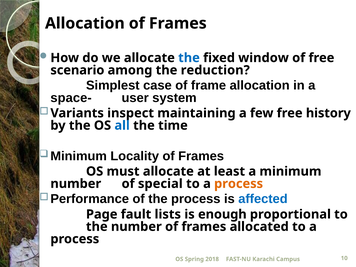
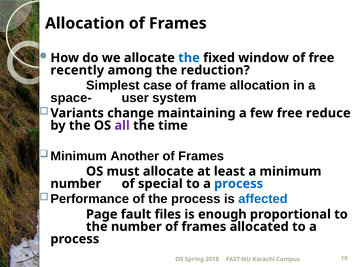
scenario: scenario -> recently (77, 70)
inspect: inspect -> change (131, 113)
history: history -> reduce (328, 113)
all colour: blue -> purple (122, 125)
Locality: Locality -> Another (135, 156)
process colour: orange -> blue (239, 184)
lists: lists -> files (168, 214)
